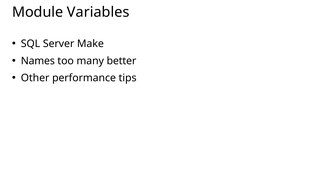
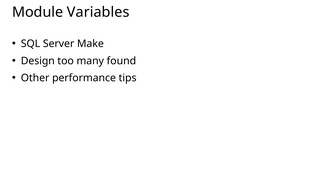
Names: Names -> Design (38, 61)
better: better -> found (121, 61)
